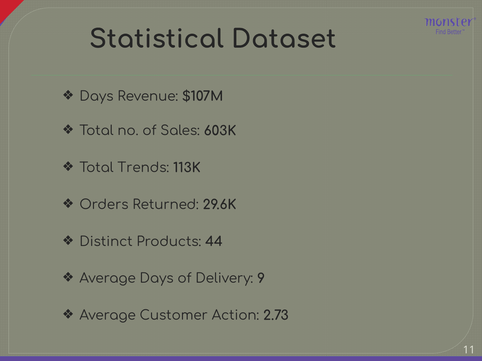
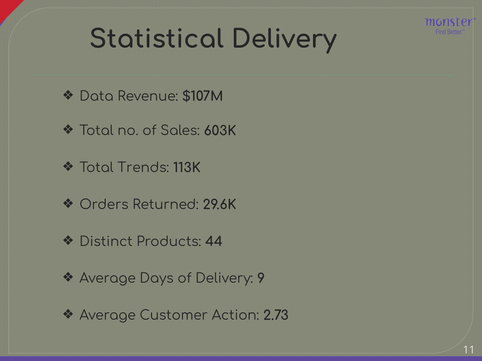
Statistical Dataset: Dataset -> Delivery (284, 39)
Days: Days -> Data (96, 97)
